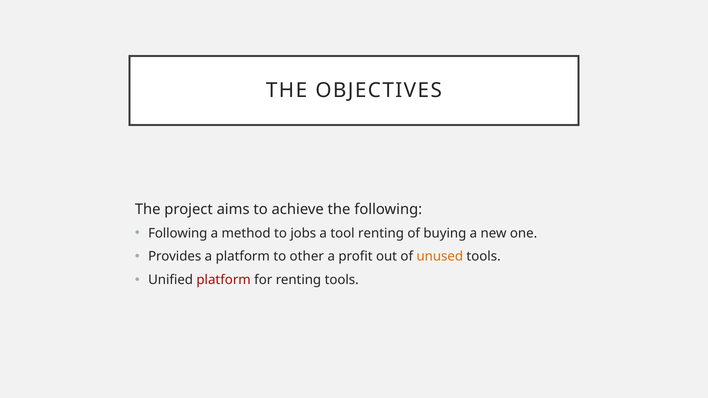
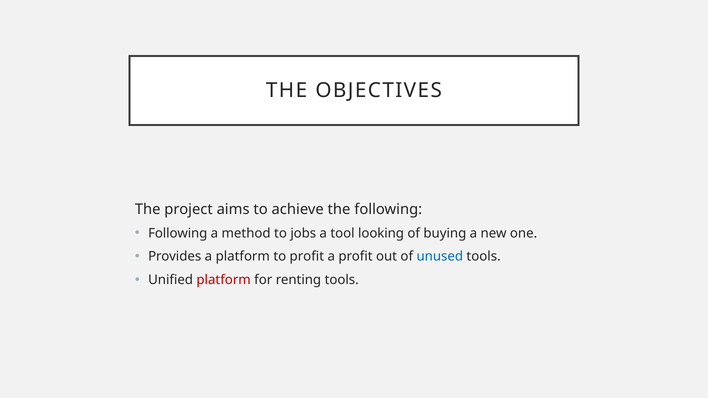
tool renting: renting -> looking (381, 233)
to other: other -> profit (307, 257)
unused colour: orange -> blue (440, 257)
